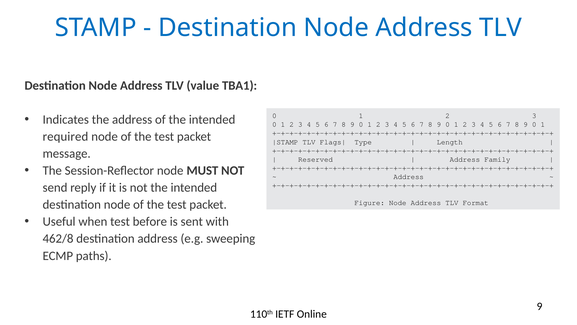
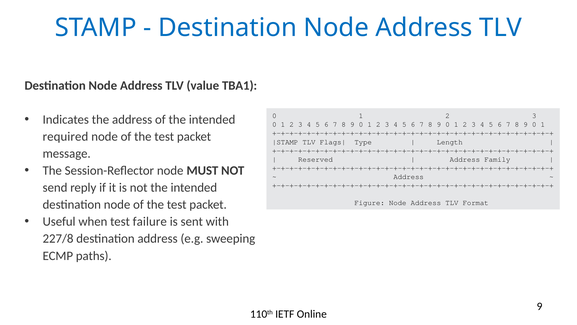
before: before -> failure (150, 221)
462/8: 462/8 -> 227/8 (58, 238)
